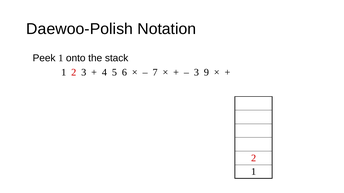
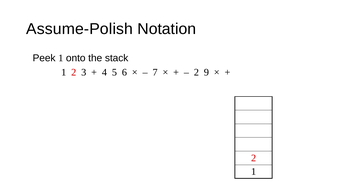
Daewoo-Polish: Daewoo-Polish -> Assume-Polish (80, 29)
3: 3 -> 2 (196, 73)
